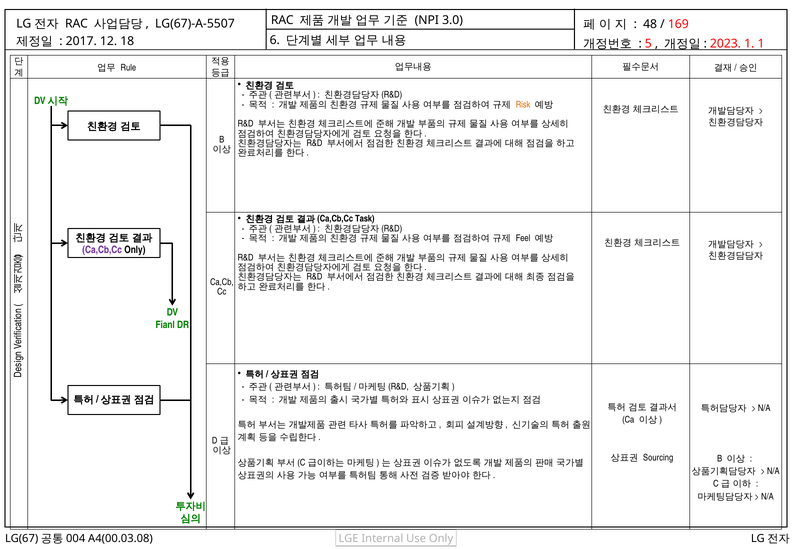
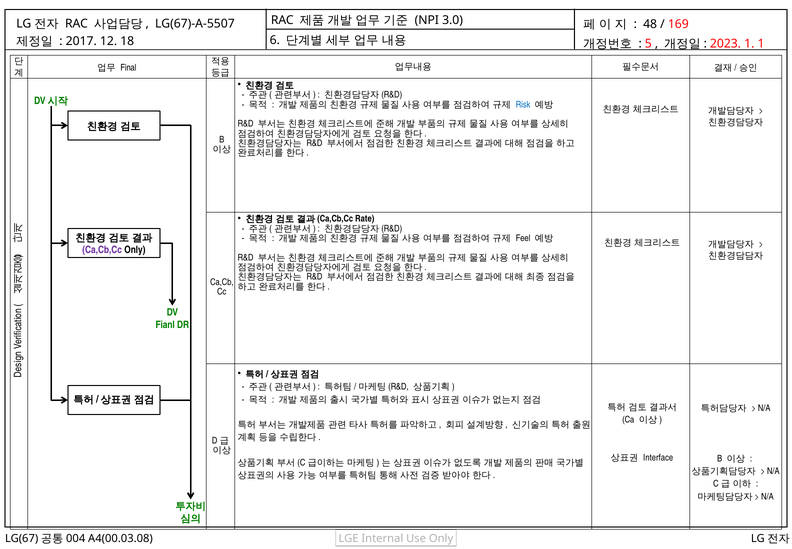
Rule: Rule -> Final (128, 67)
Risk colour: orange -> blue (523, 104)
Task: Task -> Rate (365, 218)
Sourcing: Sourcing -> Interface (658, 457)
